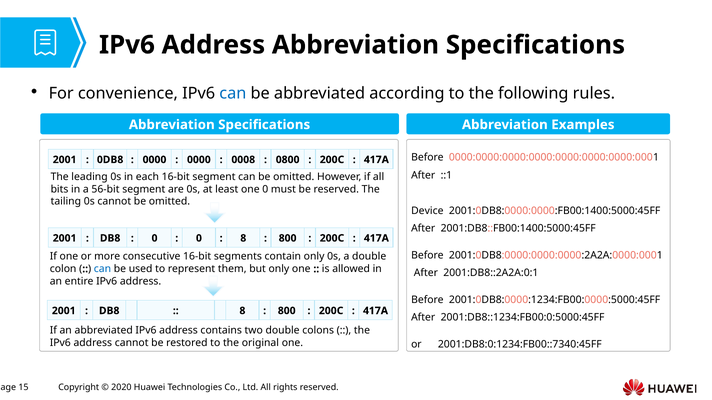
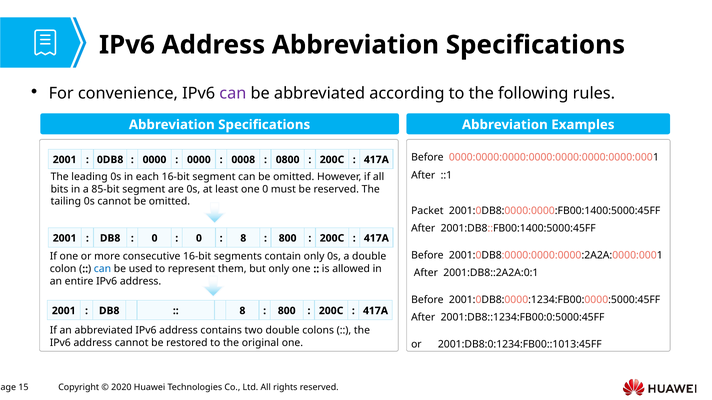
can colour: blue -> purple (233, 94)
56-bit: 56-bit -> 85-bit (105, 189)
Device: Device -> Packet (427, 211)
2001:DB8:0:1234:FB00::7340:45FF: 2001:DB8:0:1234:FB00::7340:45FF -> 2001:DB8:0:1234:FB00::1013:45FF (520, 345)
